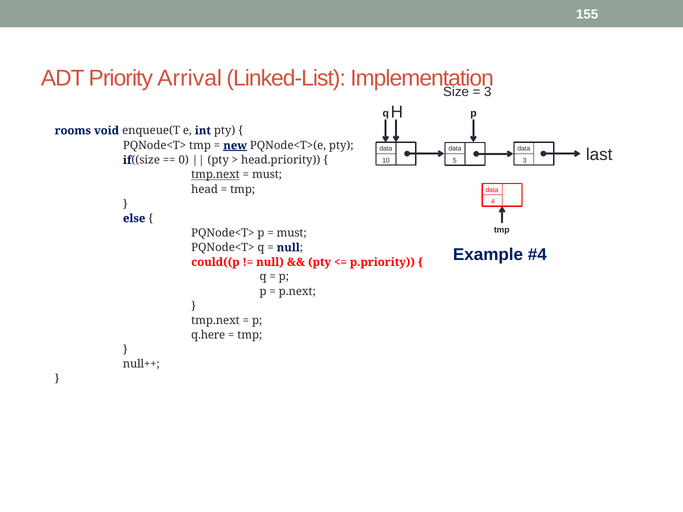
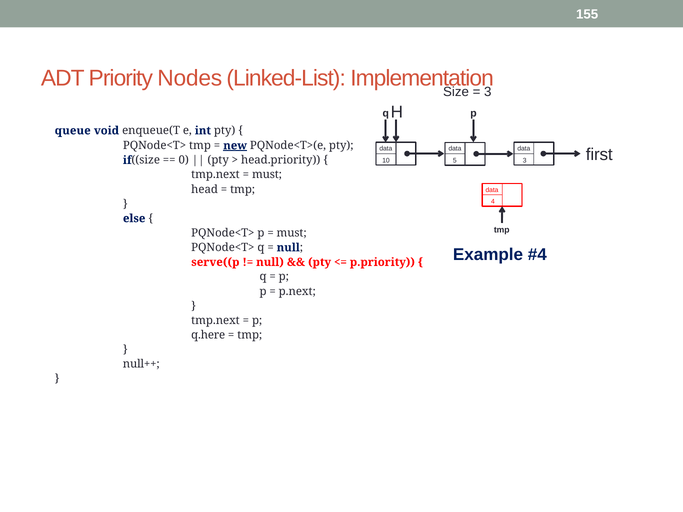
Arrival: Arrival -> Nodes (190, 78)
rooms: rooms -> queue (73, 131)
last: last -> first (599, 155)
tmp.next underline: present -> none (215, 175)
could((p: could((p -> serve((p (215, 262)
